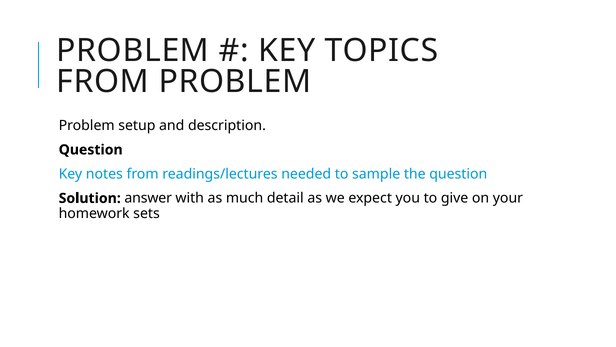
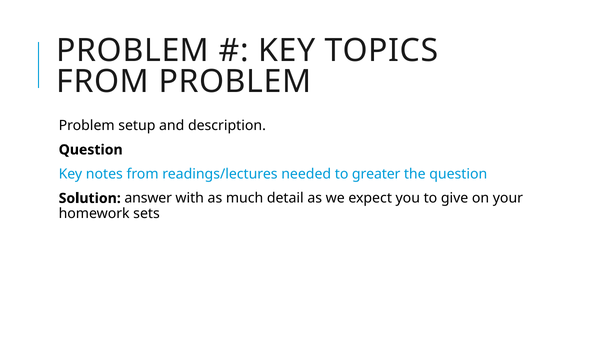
sample: sample -> greater (376, 174)
